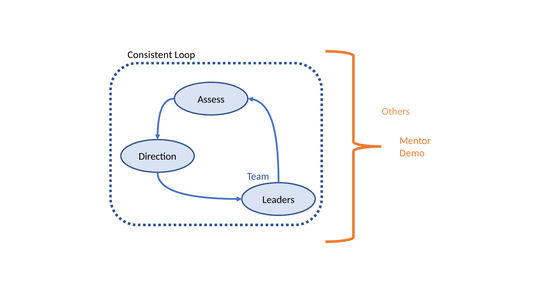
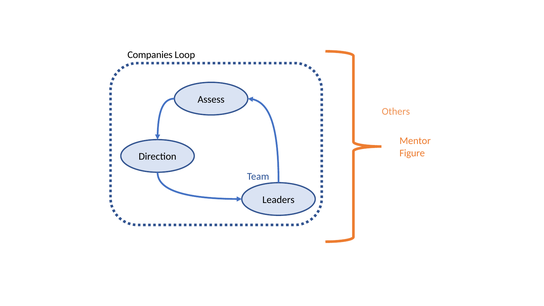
Consistent: Consistent -> Companies (150, 55)
Demo: Demo -> Figure (412, 153)
